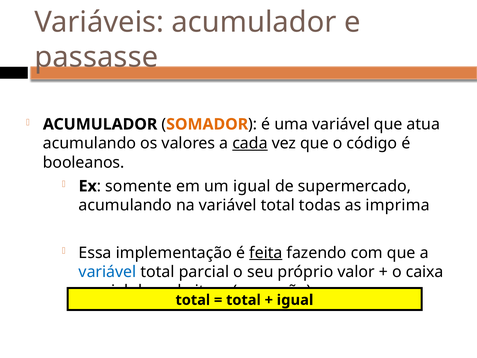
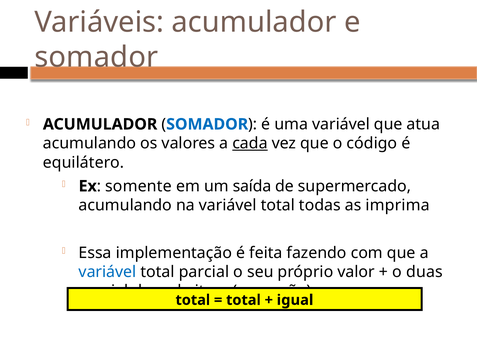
passasse: passasse -> somador (96, 57)
SOMADOR colour: orange -> blue (207, 124)
booleanos: booleanos -> equilátero (84, 162)
um igual: igual -> saída (252, 186)
feita underline: present -> none (266, 253)
caixa: caixa -> duas (424, 272)
